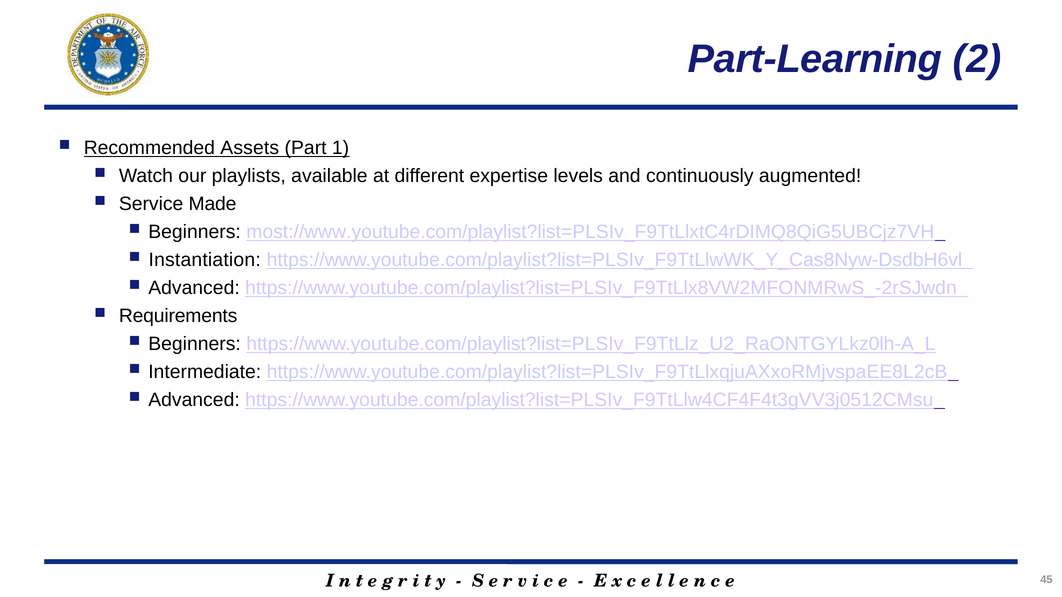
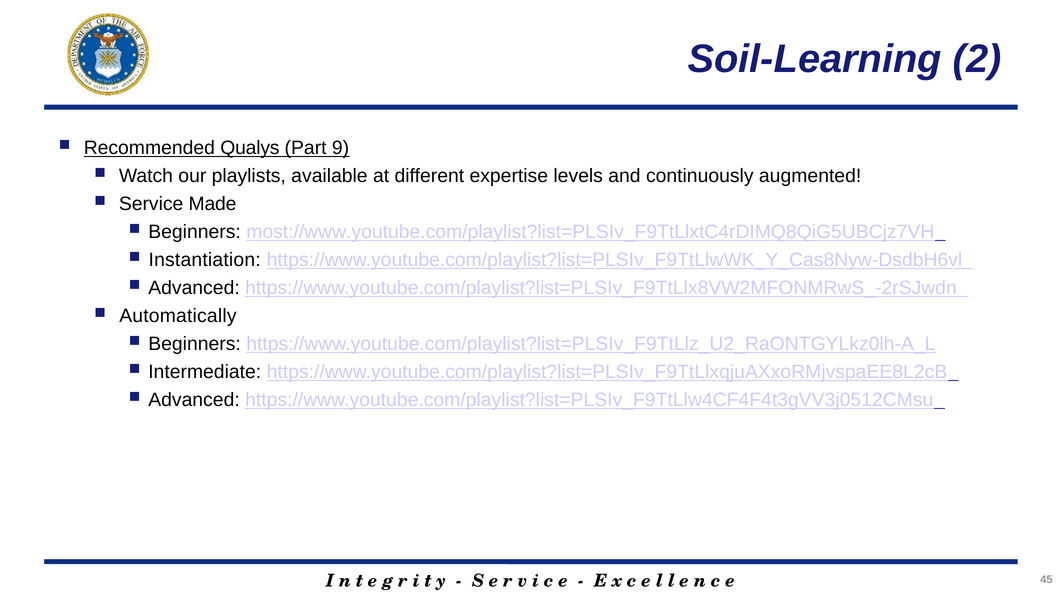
Part-Learning: Part-Learning -> Soil-Learning (815, 59)
Assets: Assets -> Qualys (250, 148)
1: 1 -> 9 (341, 148)
Requirements: Requirements -> Automatically (178, 316)
